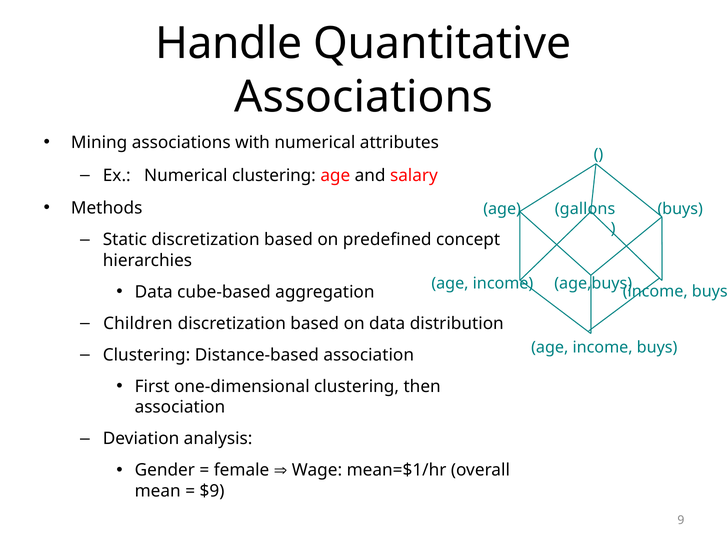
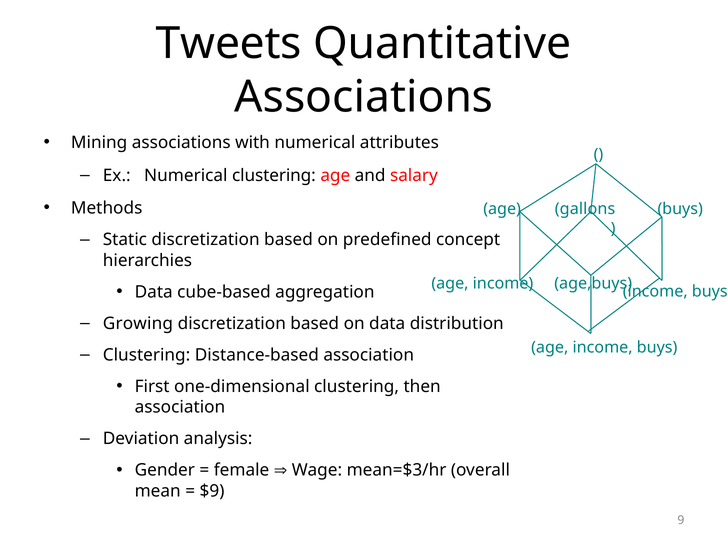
Handle: Handle -> Tweets (229, 44)
Children: Children -> Growing (138, 323)
mean=$1/hr: mean=$1/hr -> mean=$3/hr (397, 470)
